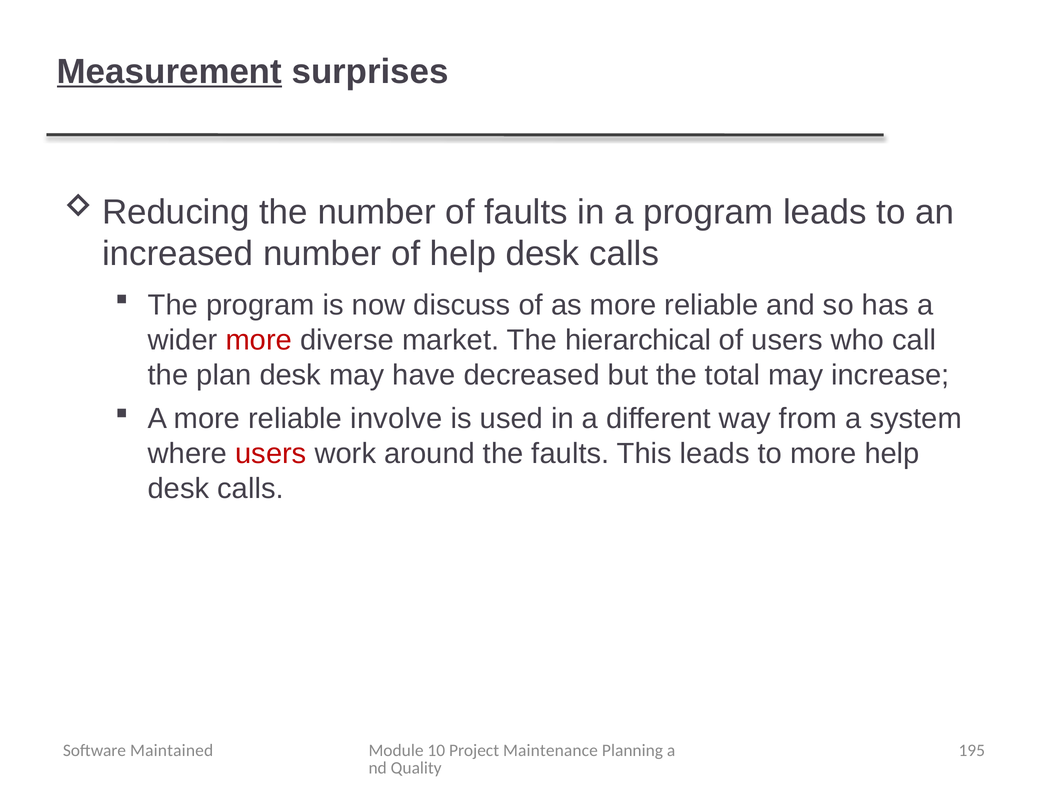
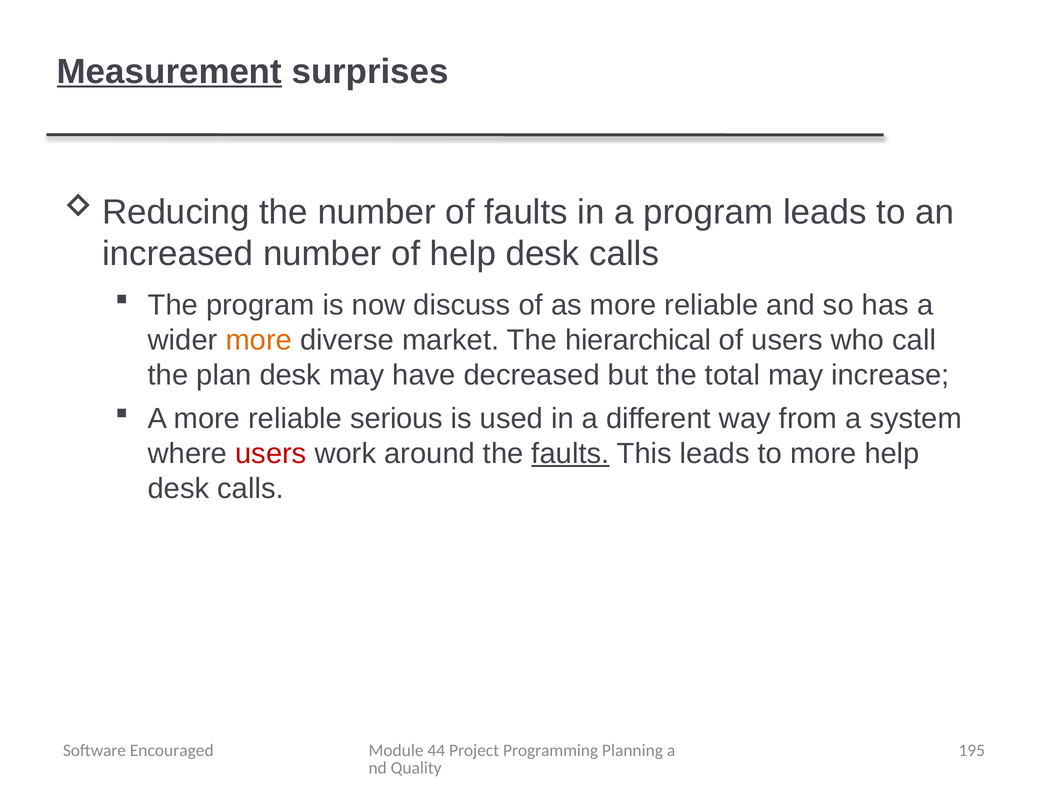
more colour: red -> orange (259, 340)
involve: involve -> serious (397, 419)
faults underline: none -> present (570, 454)
10: 10 -> 44 (436, 750)
Maintenance: Maintenance -> Programming (551, 750)
Maintained: Maintained -> Encouraged (172, 751)
